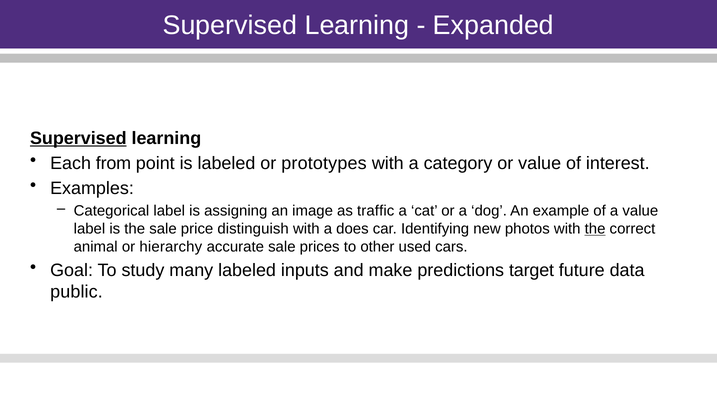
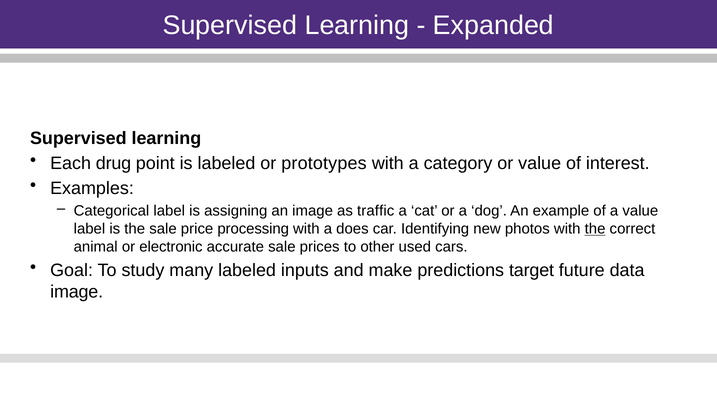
Supervised underline: present -> none (78, 138)
from: from -> drug (114, 163)
distinguish: distinguish -> processing (253, 229)
hierarchy: hierarchy -> electronic (171, 247)
public: public -> image (77, 292)
